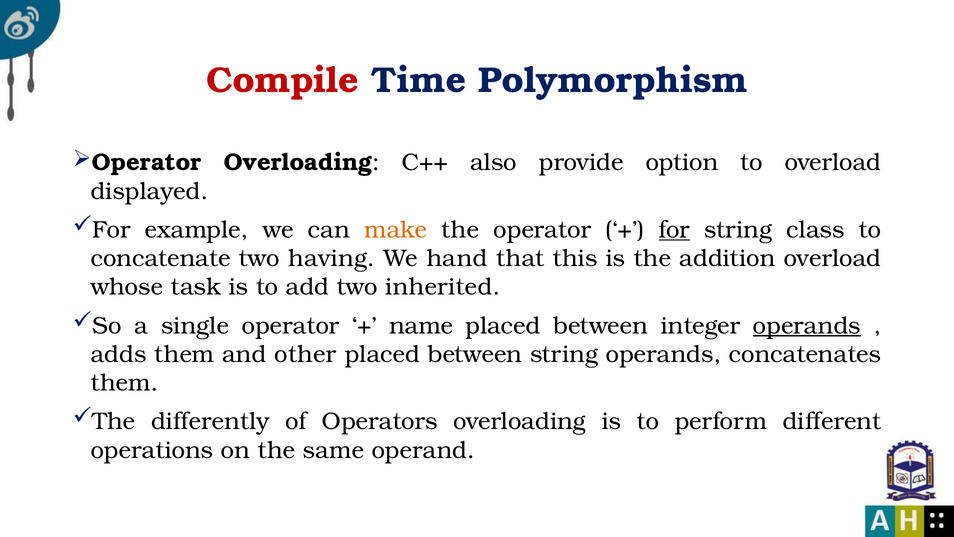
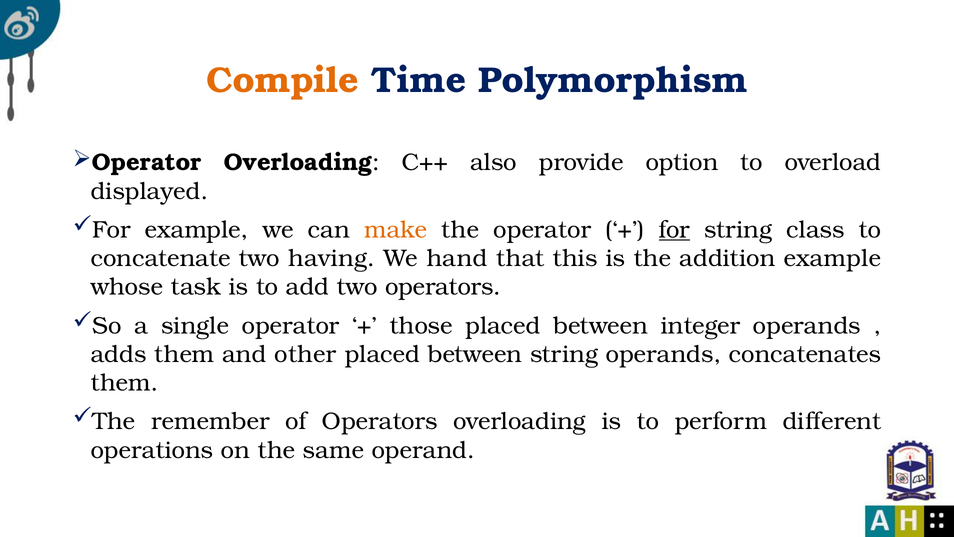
Compile colour: red -> orange (283, 80)
addition overload: overload -> example (832, 258)
two inherited: inherited -> operators (443, 287)
name: name -> those (421, 325)
operands underline: present -> none (807, 325)
differently: differently -> remember (210, 421)
